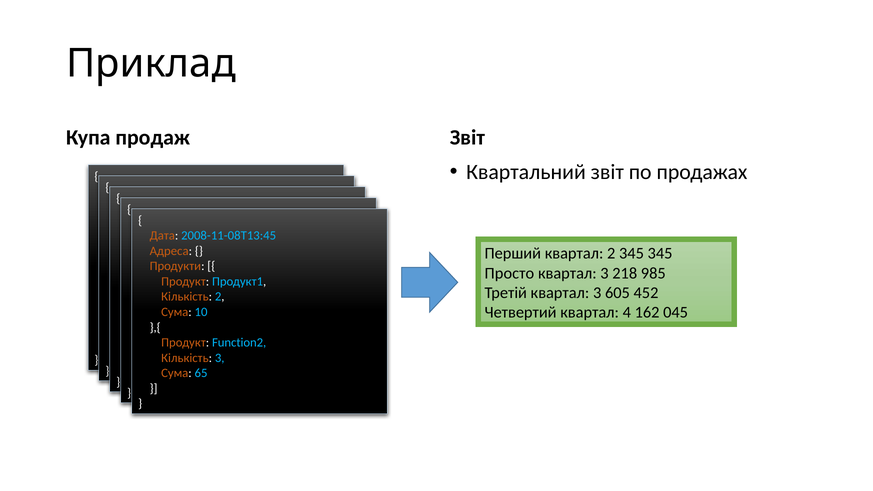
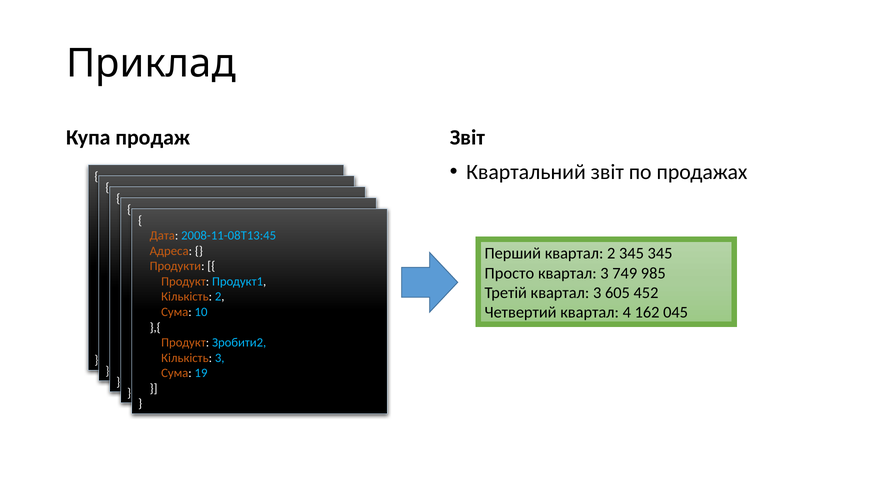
218: 218 -> 749 (625, 273)
Function2: Function2 -> Зробити2 (239, 343)
65: 65 -> 19 (201, 373)
